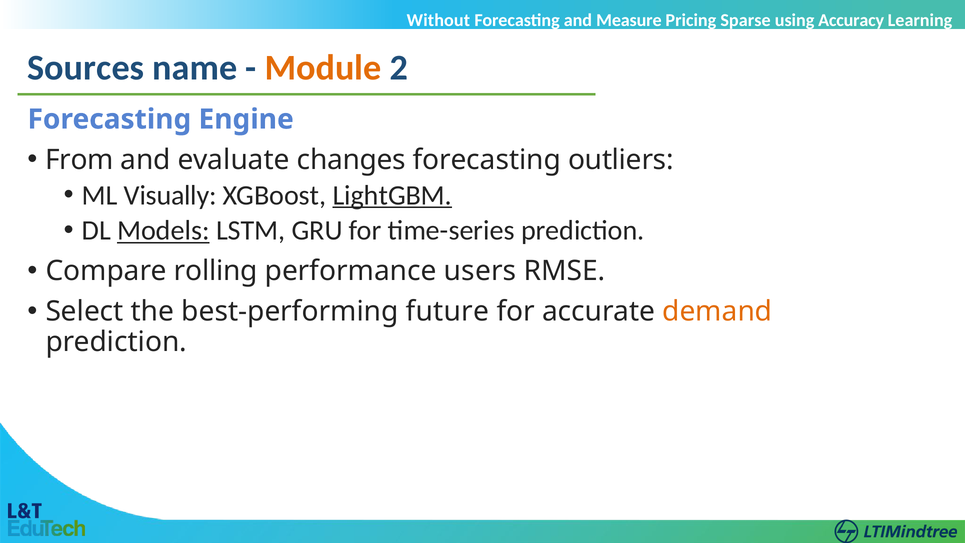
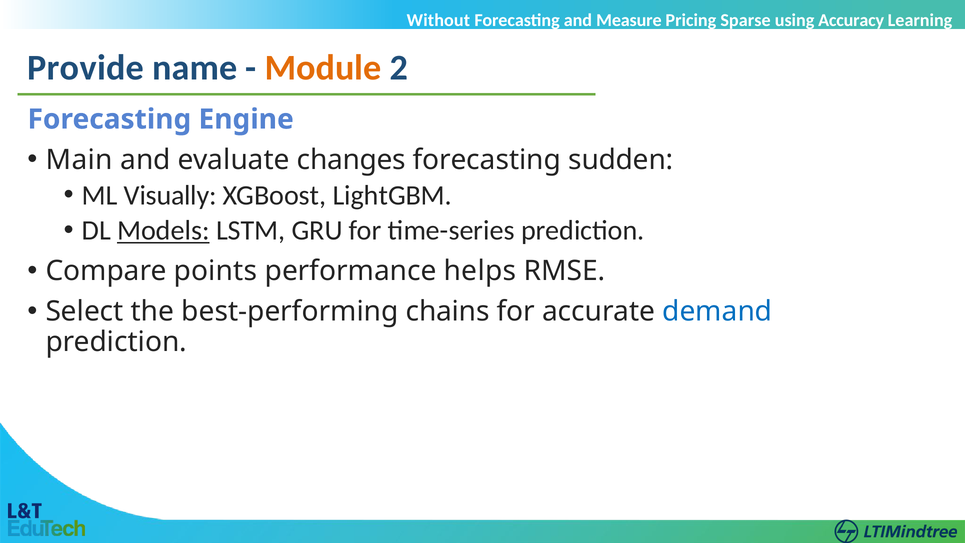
Sources: Sources -> Provide (86, 68)
From: From -> Main (79, 160)
outliers: outliers -> sudden (621, 160)
LightGBM underline: present -> none (392, 195)
rolling: rolling -> points (216, 271)
users: users -> helps (480, 271)
future: future -> chains (448, 311)
demand colour: orange -> blue (717, 311)
